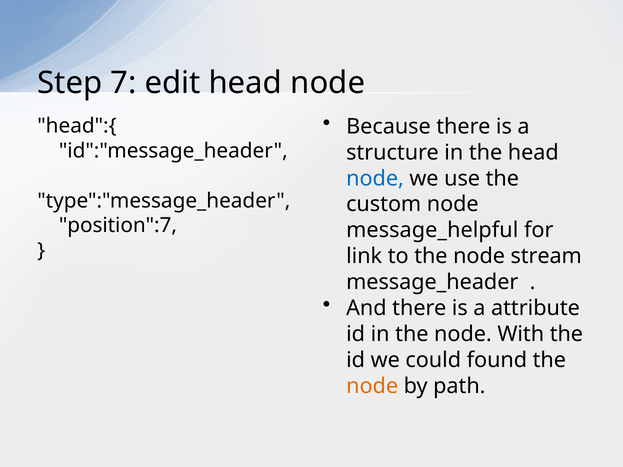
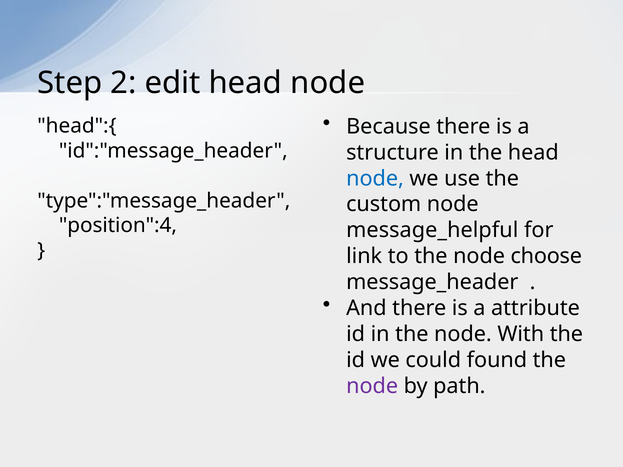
7: 7 -> 2 (123, 83)
position":7: position":7 -> position":4 (118, 226)
stream: stream -> choose (546, 256)
node colour: orange -> purple (372, 386)
